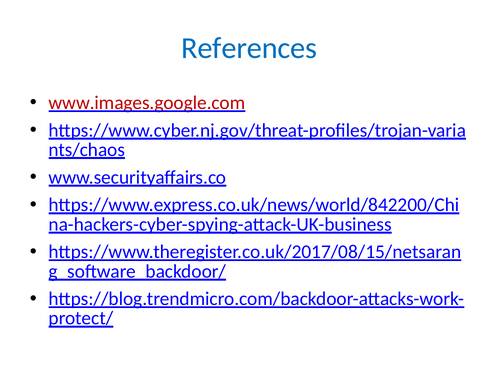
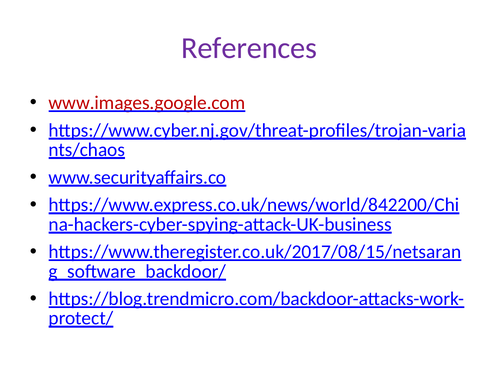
References colour: blue -> purple (249, 48)
